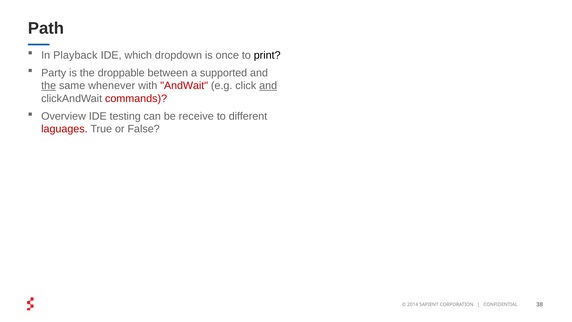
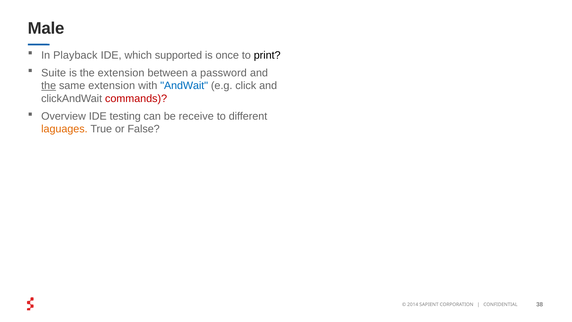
Path: Path -> Male (46, 28)
dropdown: dropdown -> supported (178, 55)
Party: Party -> Suite (54, 73)
the droppable: droppable -> extension (121, 73)
supported: supported -> password (223, 73)
same whenever: whenever -> extension (112, 86)
AndWait colour: red -> blue (184, 86)
and underline: present -> none (268, 86)
laguages colour: red -> orange (64, 129)
